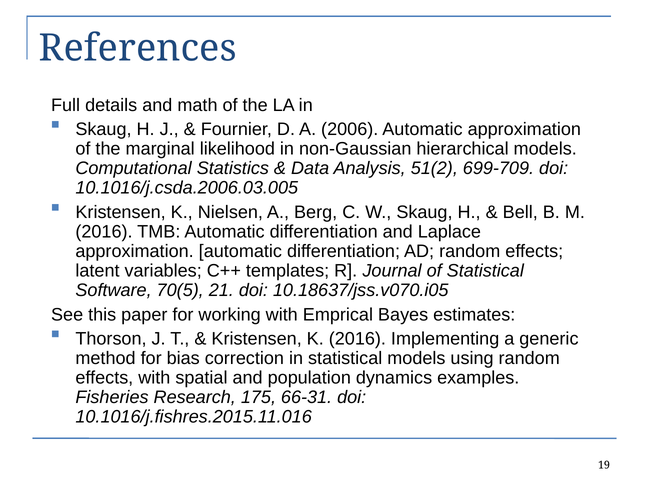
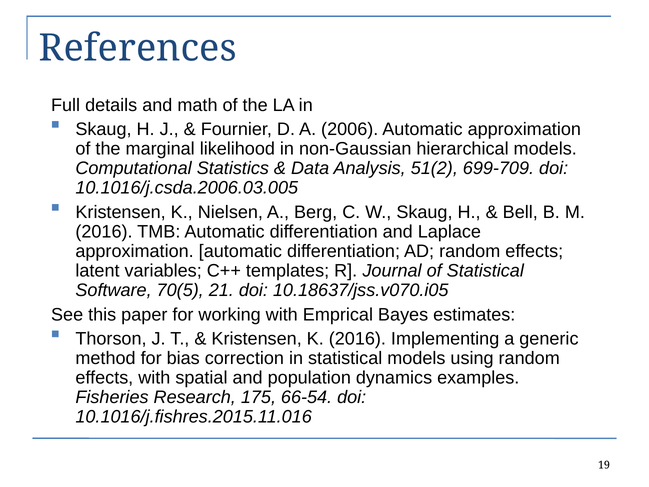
66-31: 66-31 -> 66-54 (307, 397)
